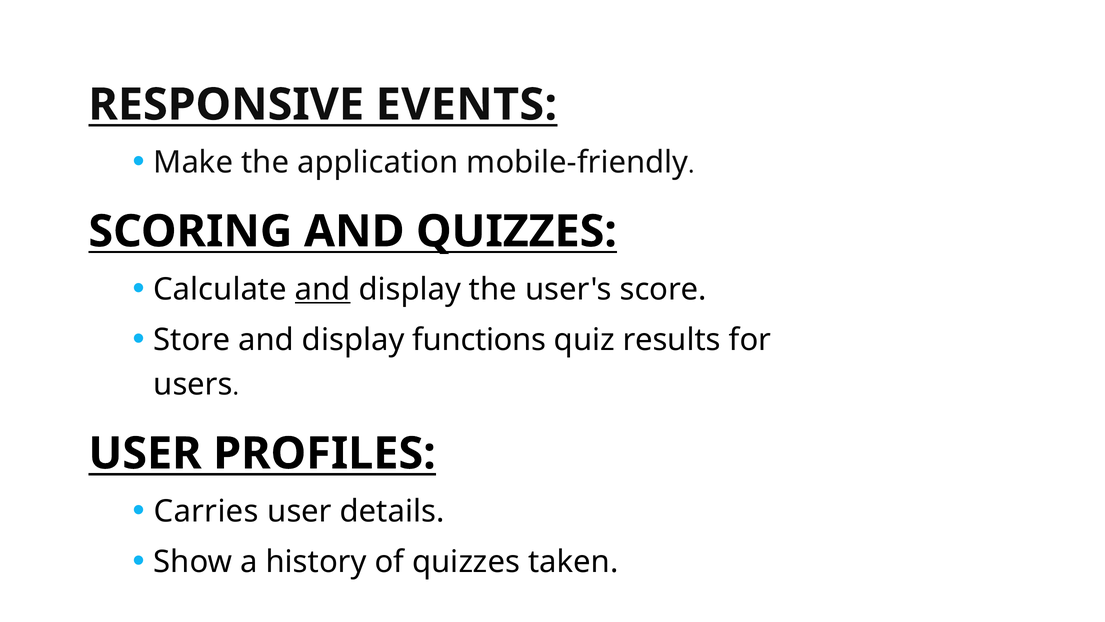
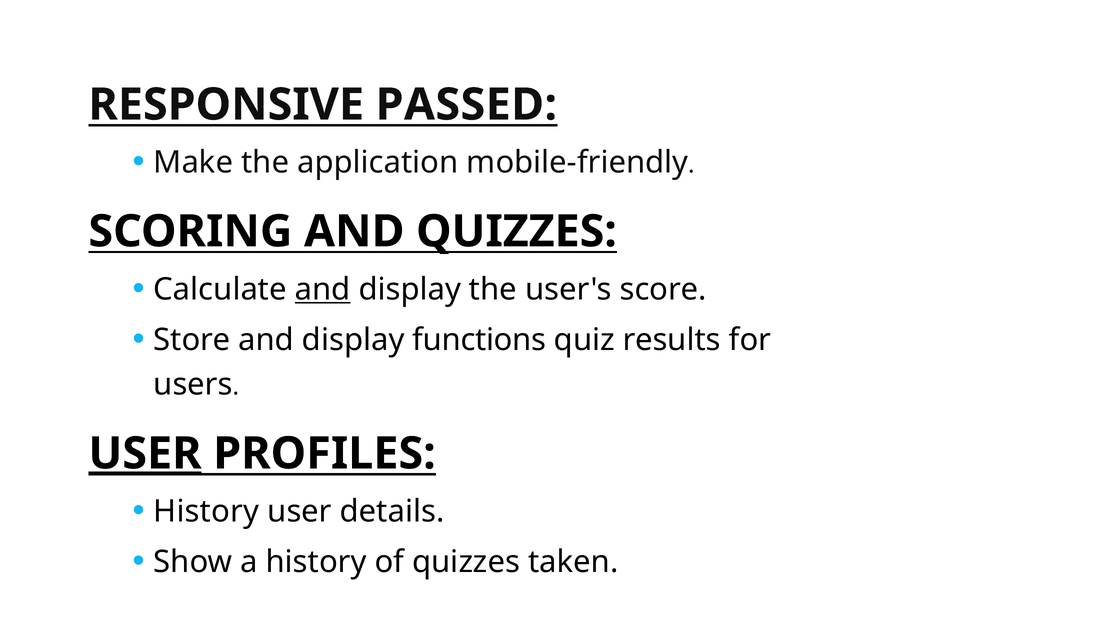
EVENTS: EVENTS -> PASSED (466, 105)
USER underline: none -> present (145, 453)
Carries: Carries -> History (206, 511)
